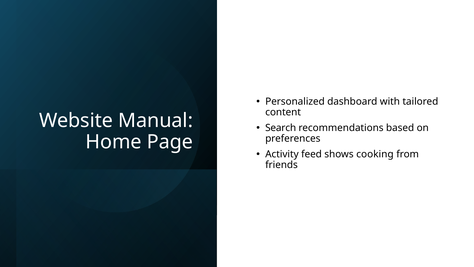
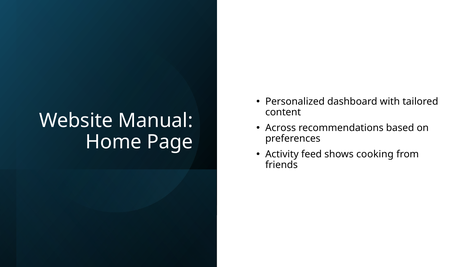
Search: Search -> Across (281, 128)
